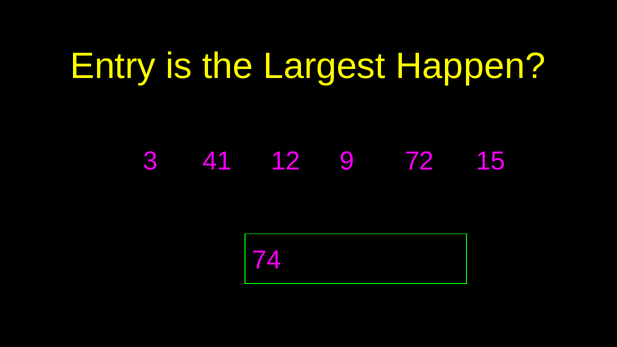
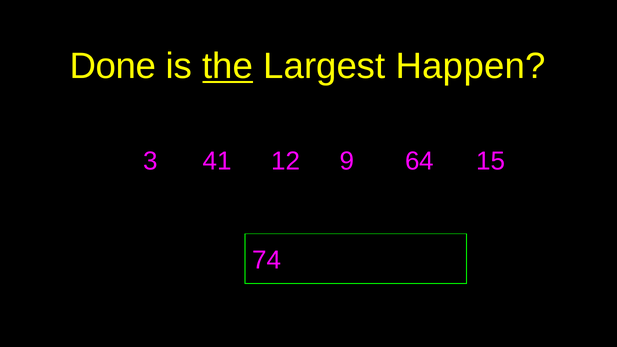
Entry: Entry -> Done (113, 66)
the underline: none -> present (228, 66)
72: 72 -> 64 (419, 161)
